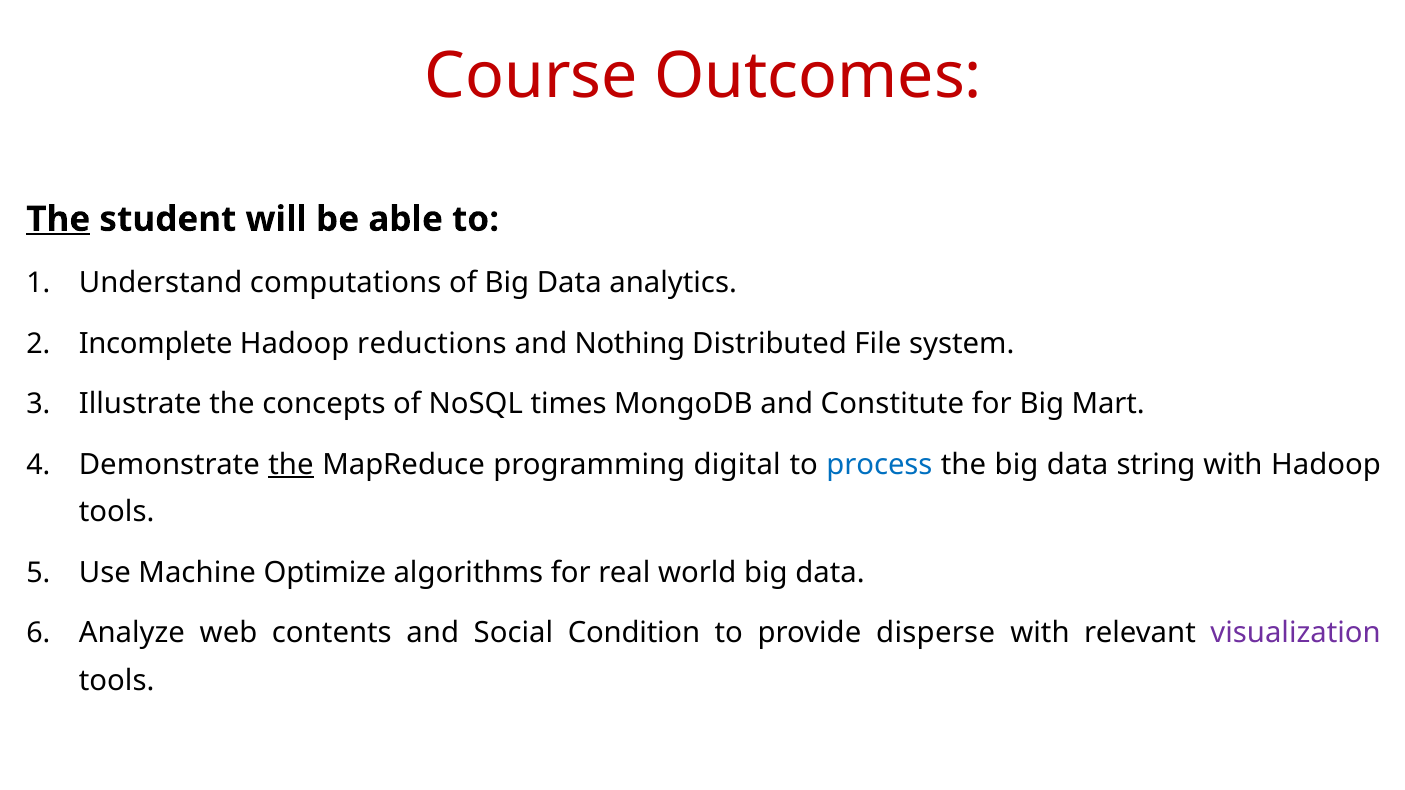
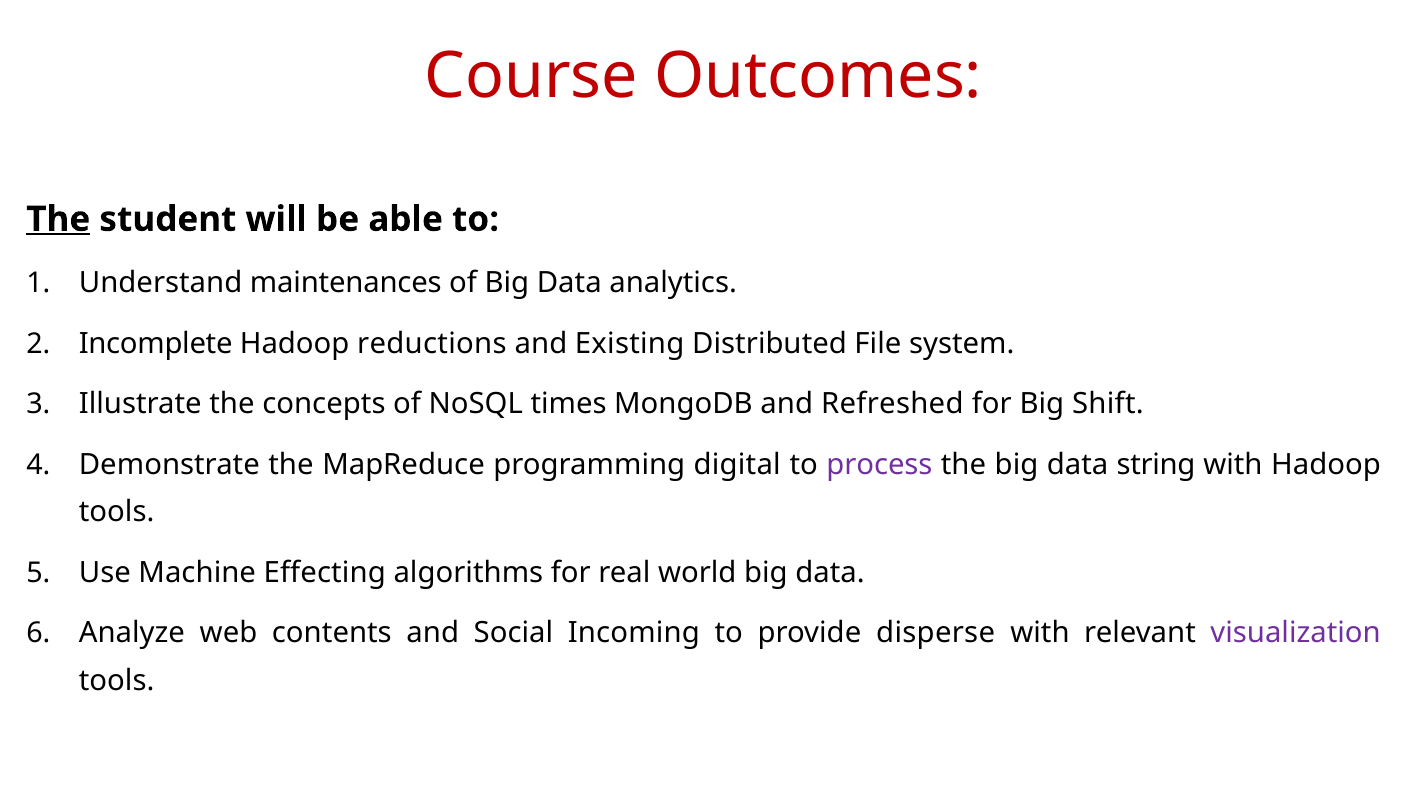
computations: computations -> maintenances (346, 283)
Nothing: Nothing -> Existing (630, 344)
Constitute: Constitute -> Refreshed (892, 404)
Mart: Mart -> Shift (1108, 404)
the underline: present -> none (291, 465)
process colour: blue -> purple (879, 465)
Optimize: Optimize -> Effecting (325, 573)
Condition: Condition -> Incoming (634, 633)
